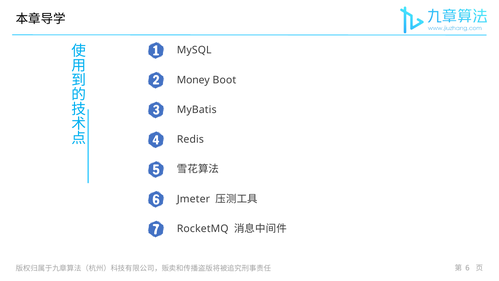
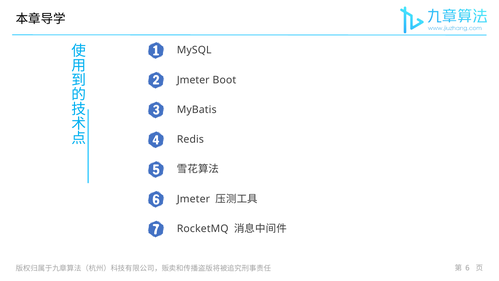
Money: Money -> Jmeter (193, 80)
